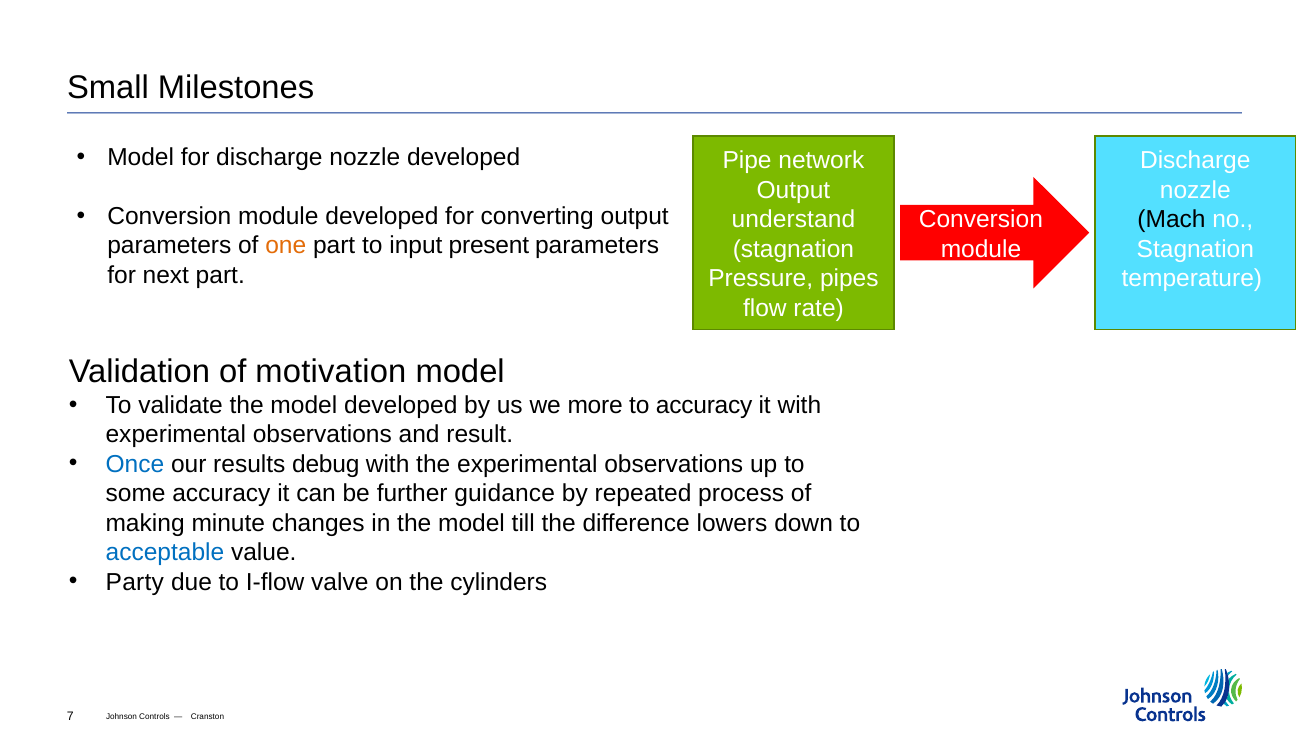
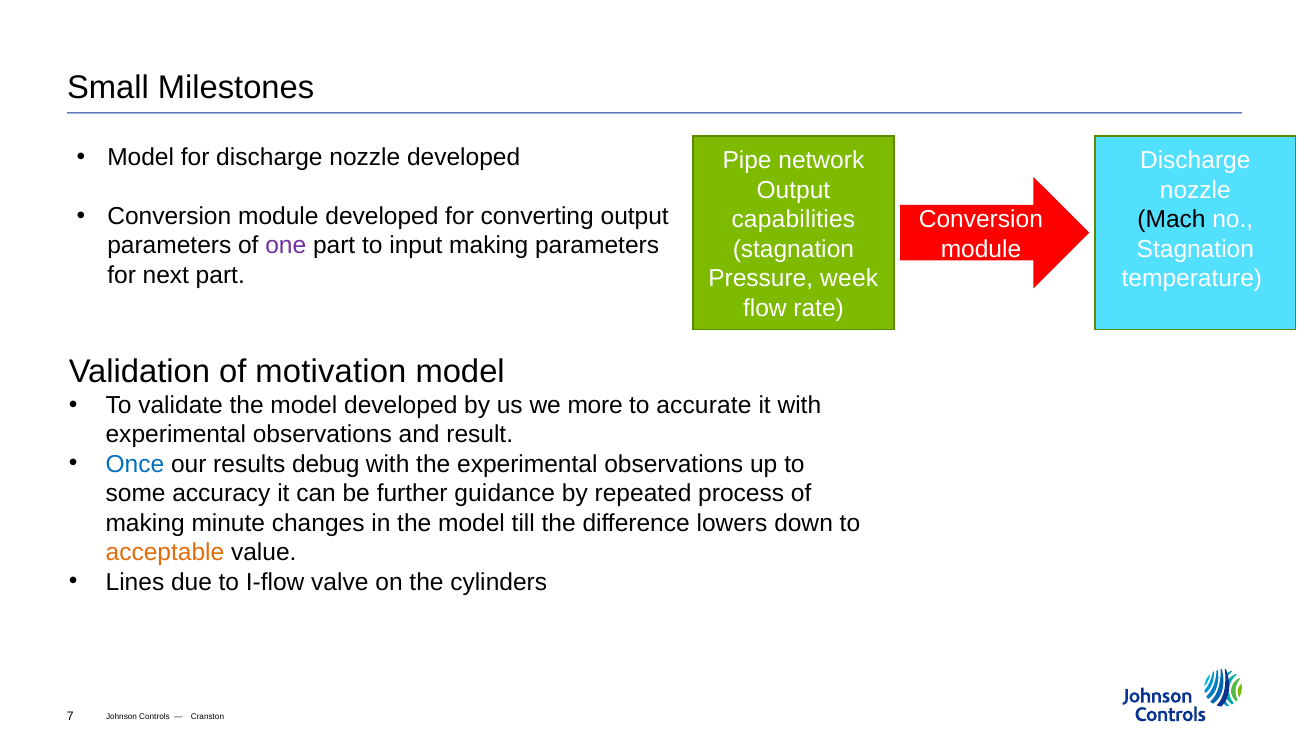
understand: understand -> capabilities (793, 220)
one colour: orange -> purple (286, 246)
input present: present -> making (489, 246)
pipes: pipes -> week (849, 279)
to accuracy: accuracy -> accurate (704, 405)
acceptable colour: blue -> orange (165, 553)
Party: Party -> Lines (135, 582)
